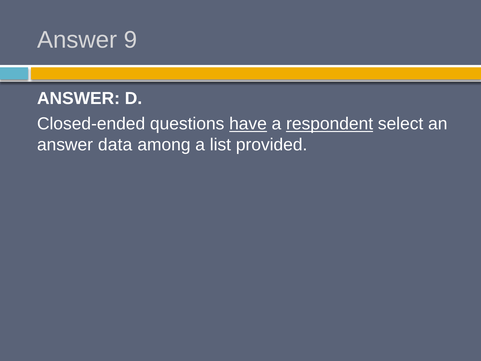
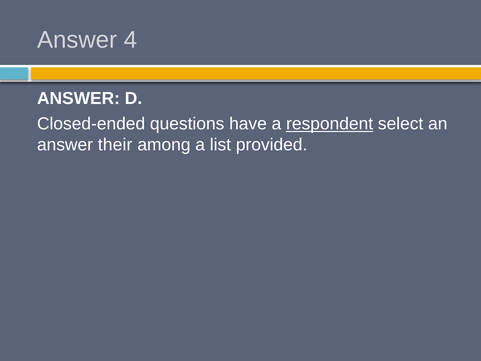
9: 9 -> 4 (130, 40)
have underline: present -> none (248, 124)
data: data -> their (115, 145)
